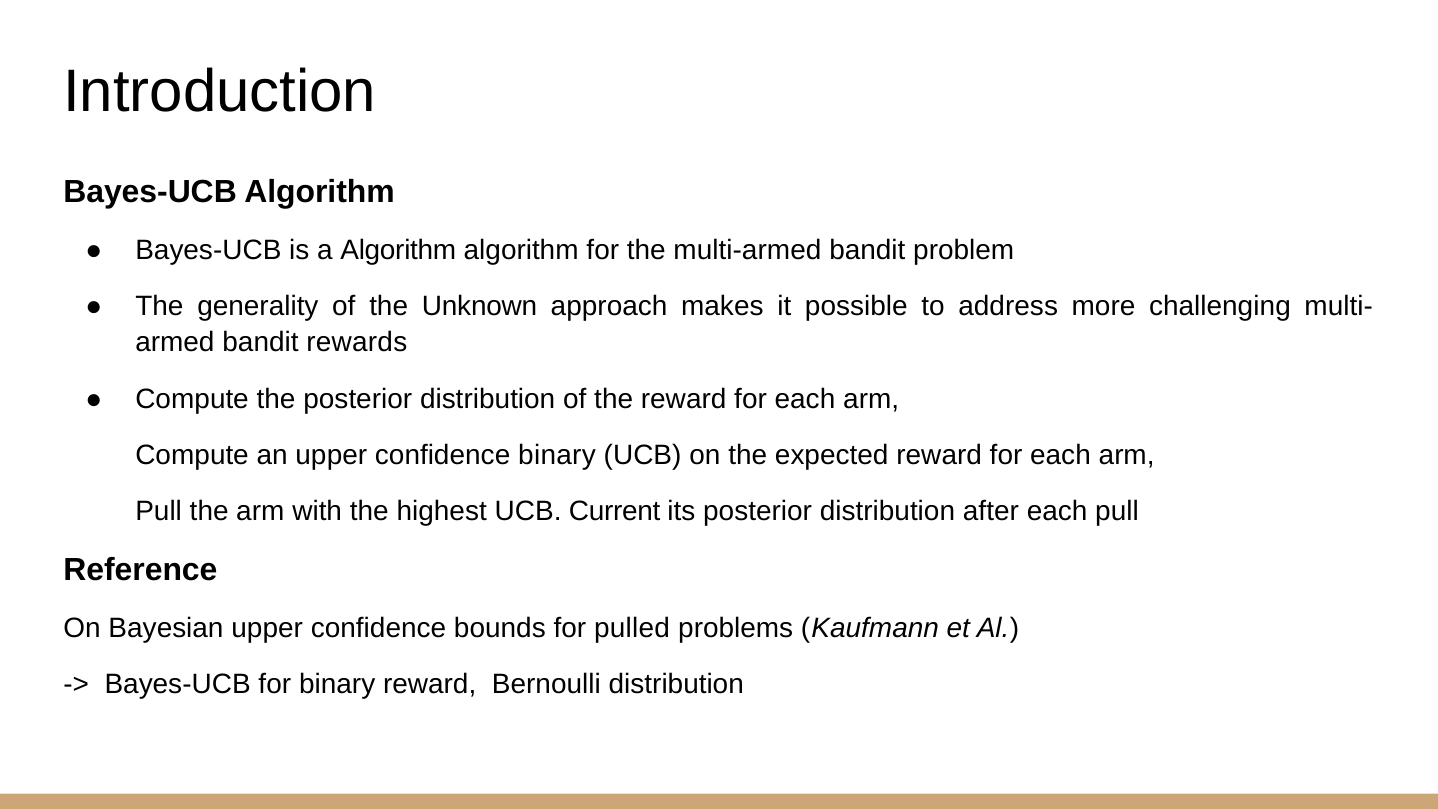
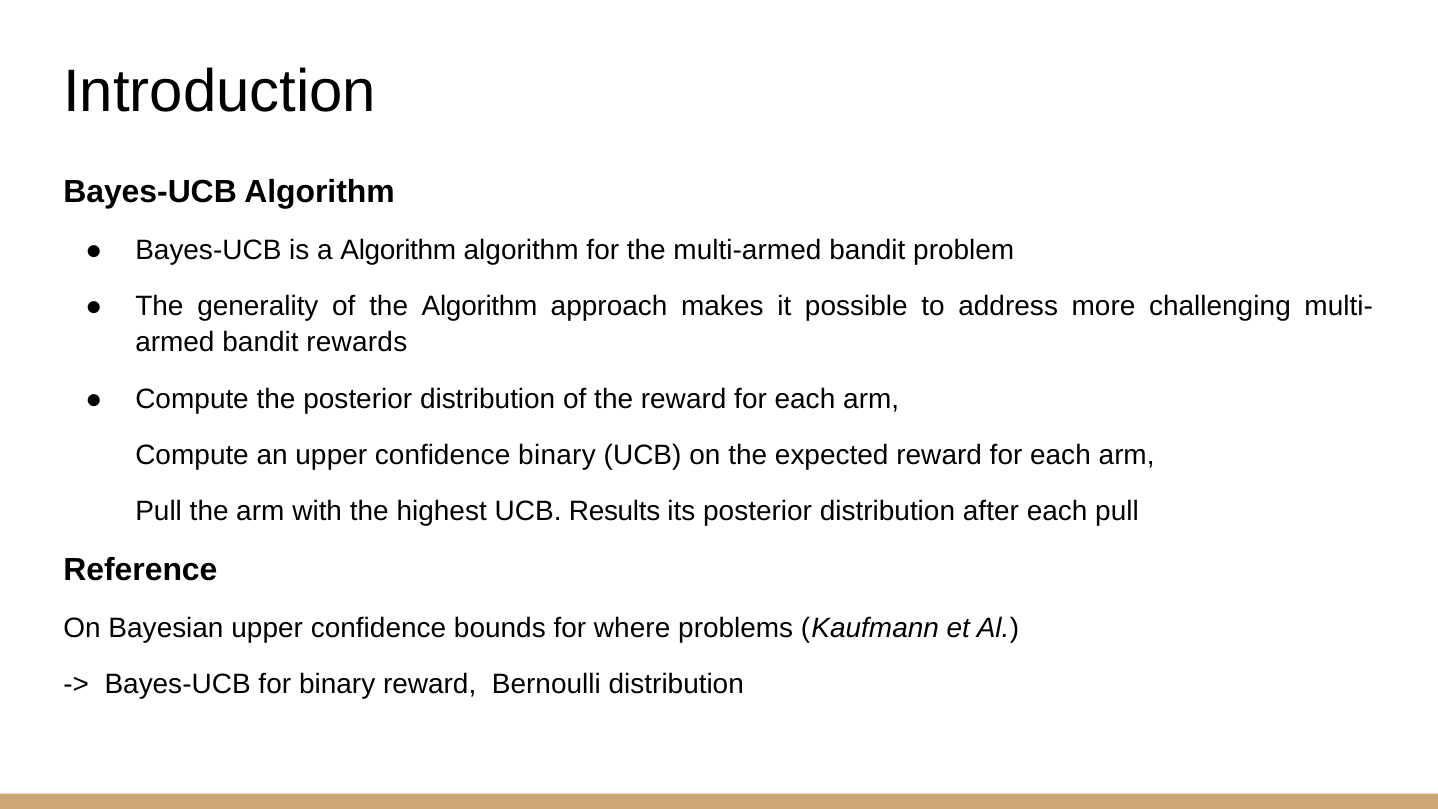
the Unknown: Unknown -> Algorithm (480, 307)
Current: Current -> Results (615, 511)
pulled: pulled -> where (632, 628)
